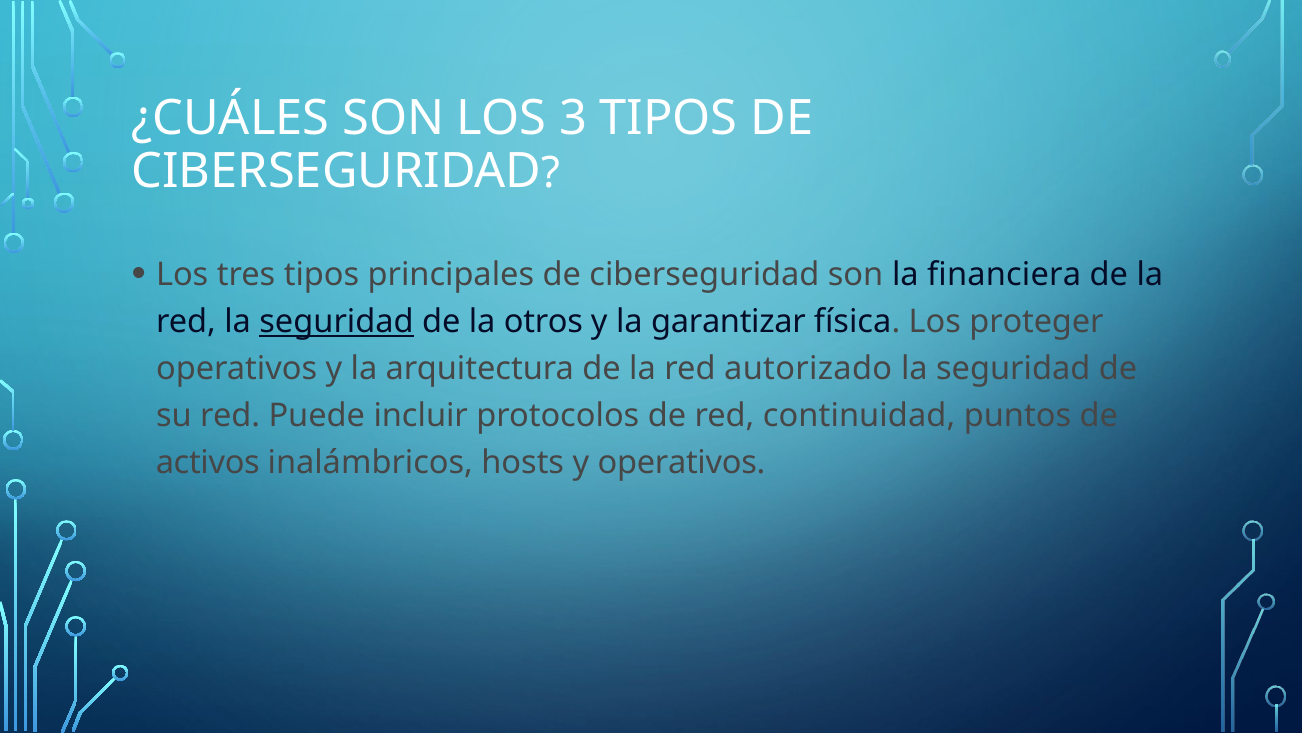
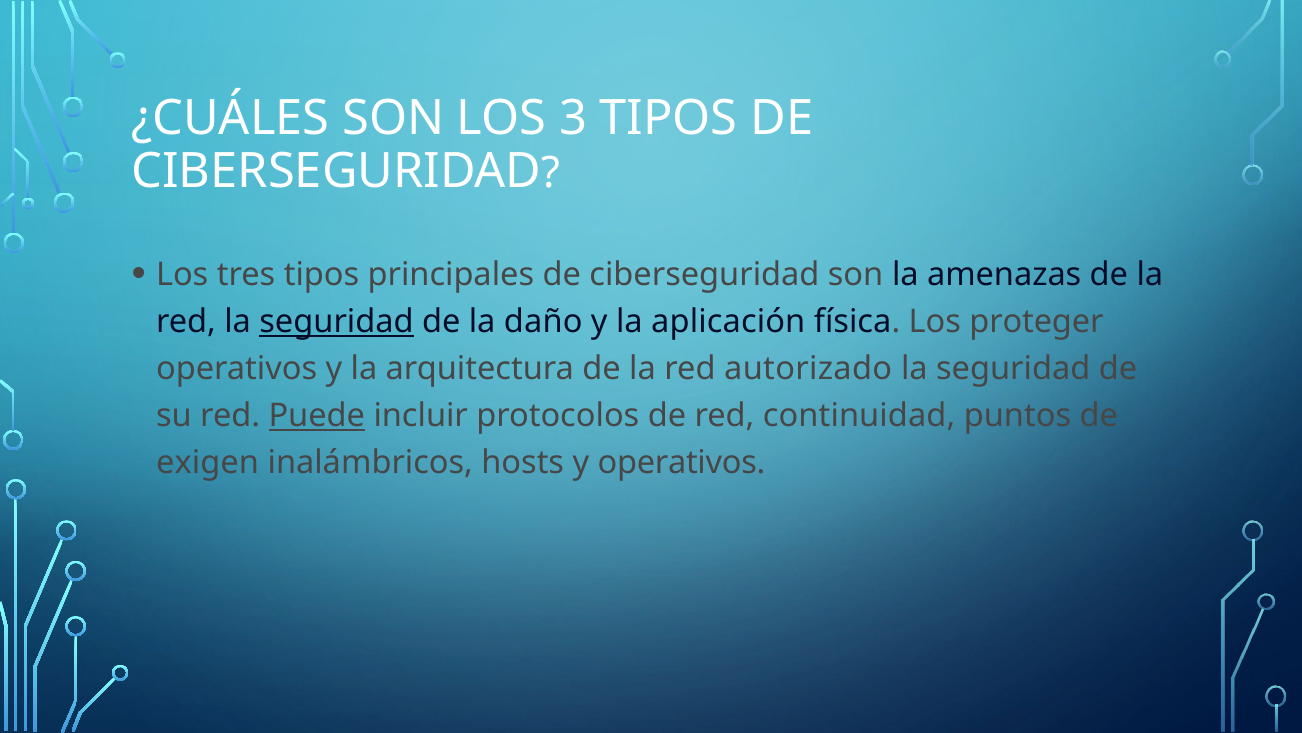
financiera: financiera -> amenazas (1004, 275)
otros: otros -> daño (543, 322)
garantizar: garantizar -> aplicación (728, 322)
Puede underline: none -> present (317, 415)
activos: activos -> exigen (208, 462)
